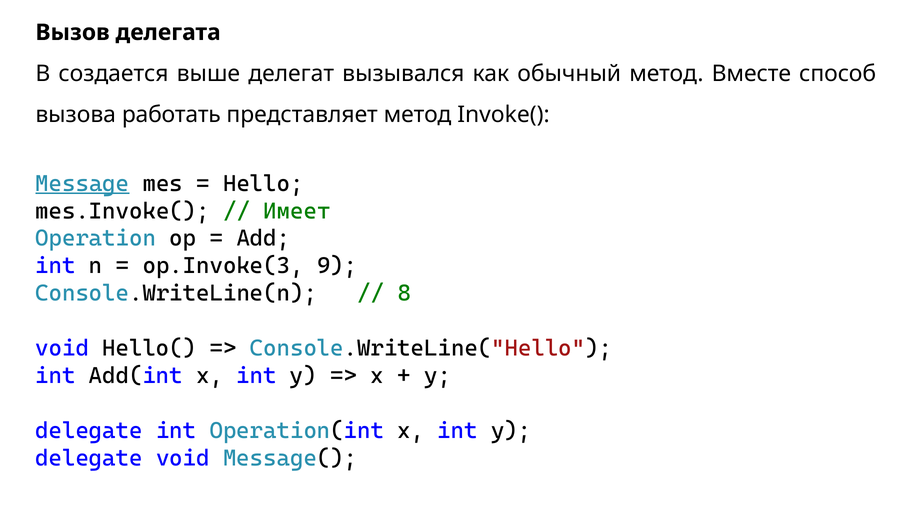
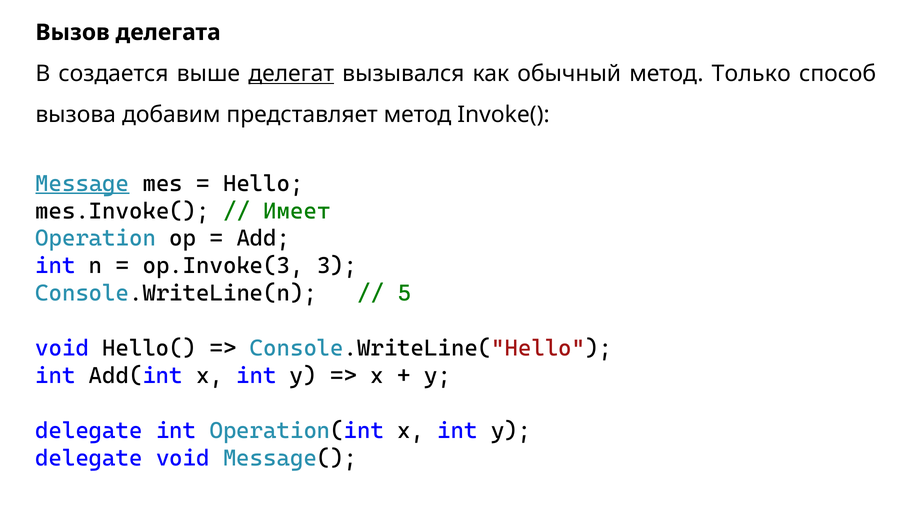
делегат underline: none -> present (291, 74)
Вместе: Вместе -> Только (751, 74)
работать: работать -> добавим (171, 115)
9: 9 -> 3 (337, 266)
8: 8 -> 5 (404, 293)
